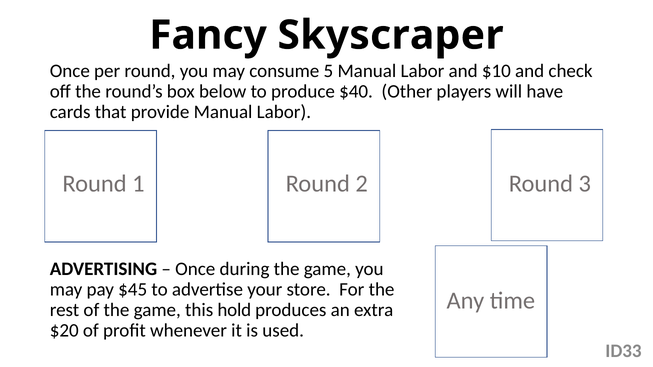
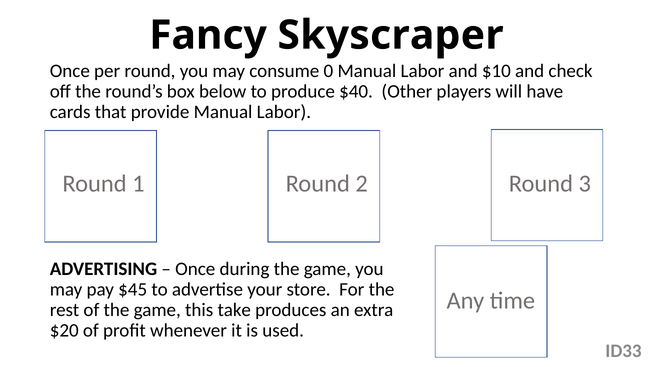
5: 5 -> 0 (328, 71)
hold: hold -> take (234, 310)
